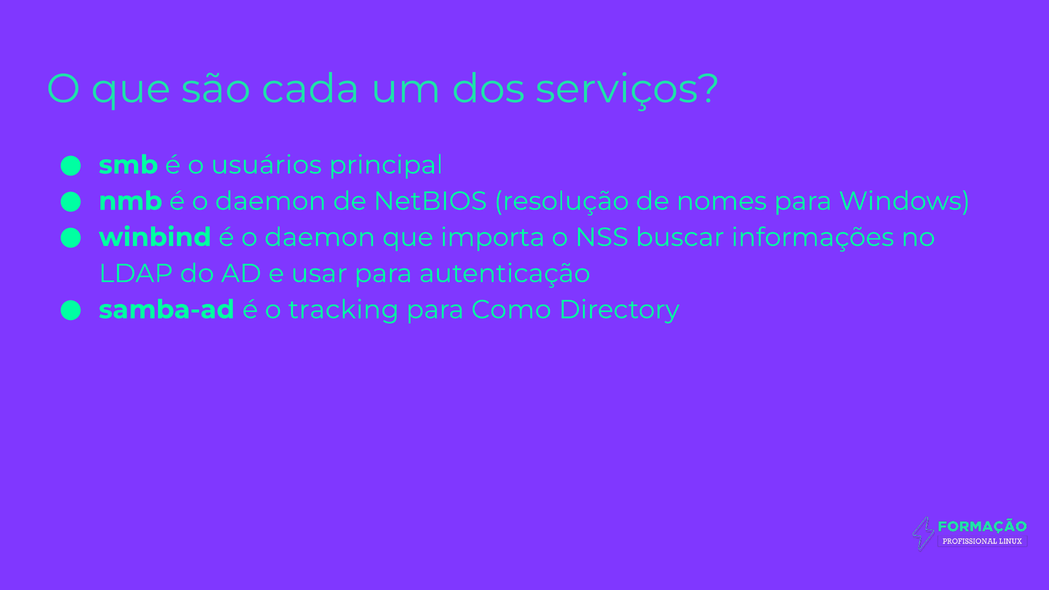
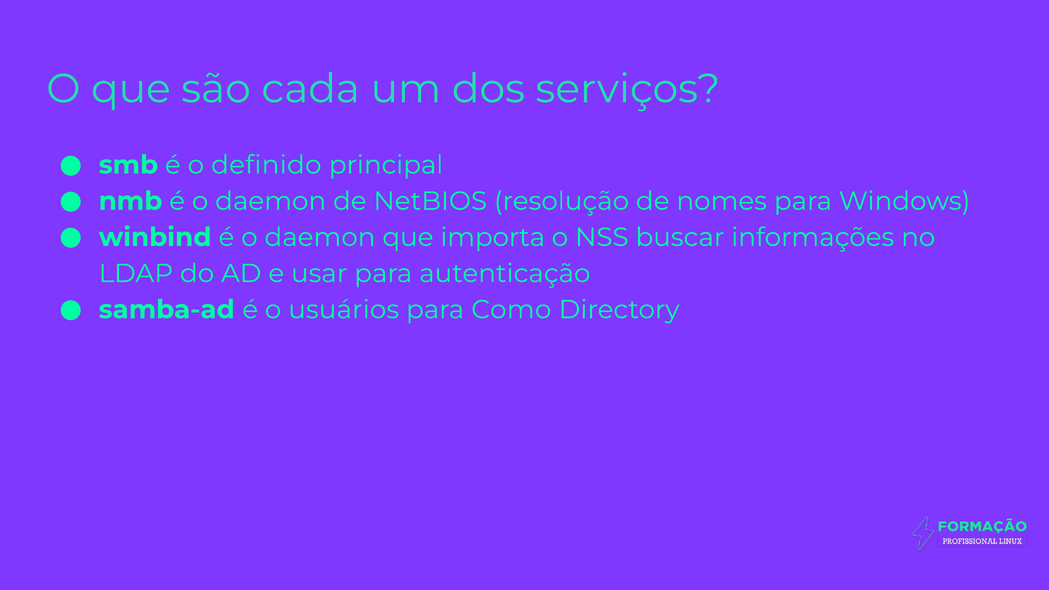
usuários: usuários -> definido (266, 165)
tracking: tracking -> usuários (344, 310)
